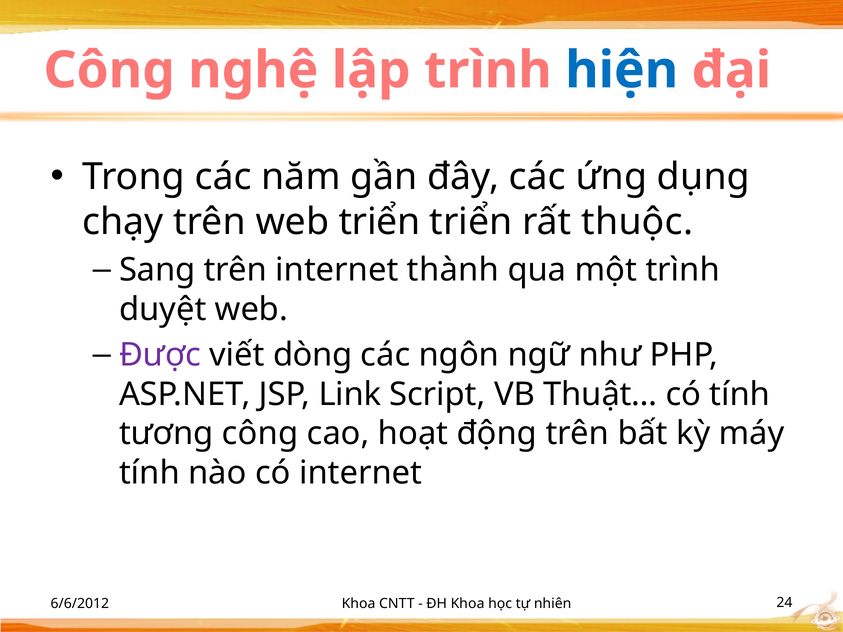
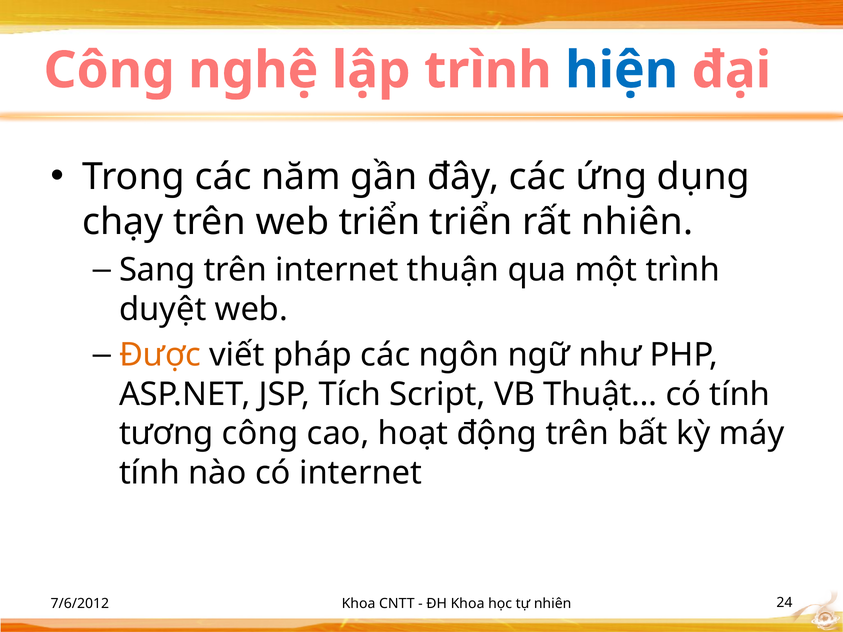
rất thuộc: thuộc -> nhiên (637, 222)
thành: thành -> thuận (453, 270)
Được colour: purple -> orange (160, 355)
dòng: dòng -> pháp (313, 355)
Link: Link -> Tích (350, 395)
6/6/2012: 6/6/2012 -> 7/6/2012 (80, 604)
